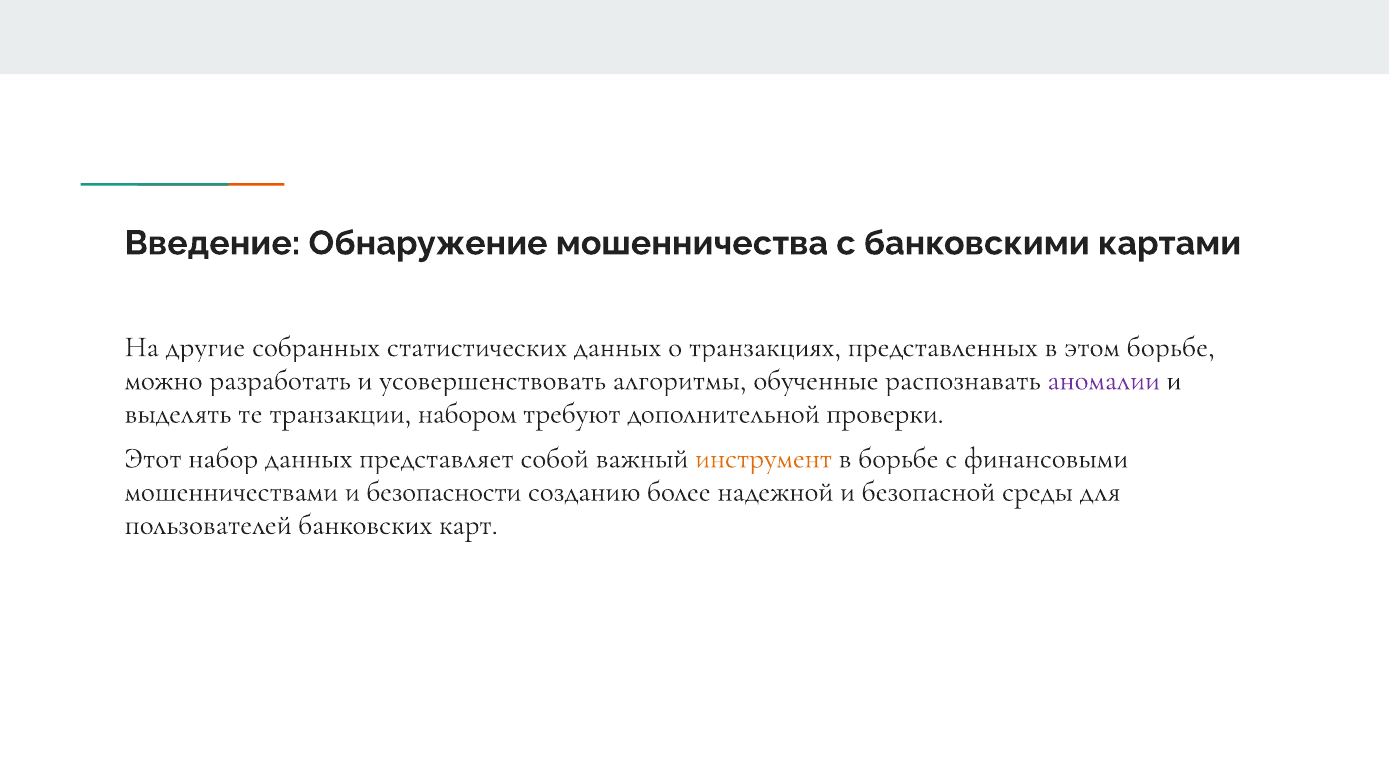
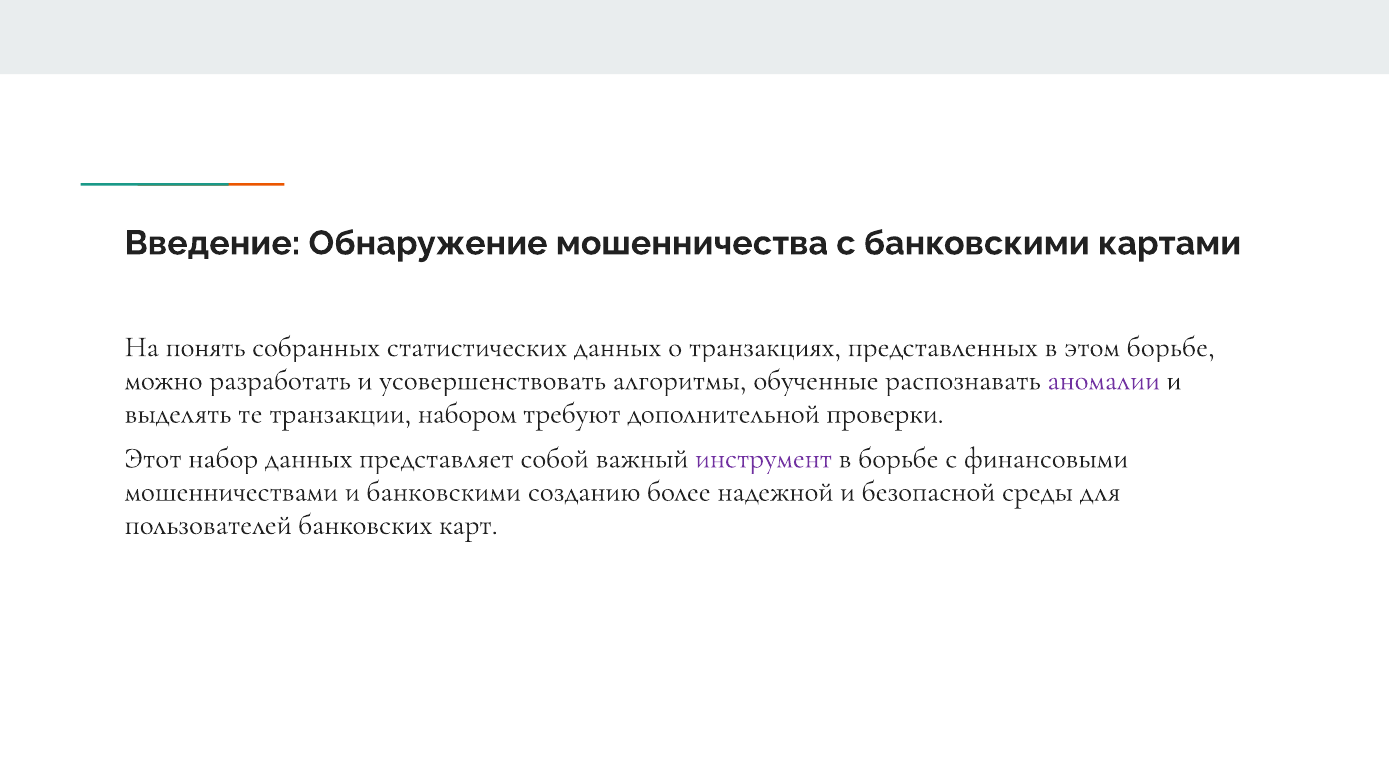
другие: другие -> понять (206, 347)
инструмент colour: orange -> purple (764, 458)
и безопасности: безопасности -> банковскими (444, 491)
